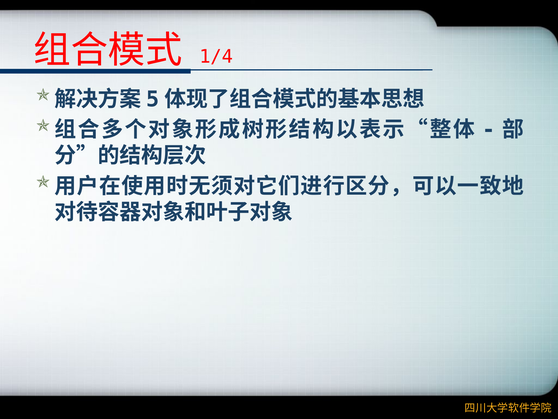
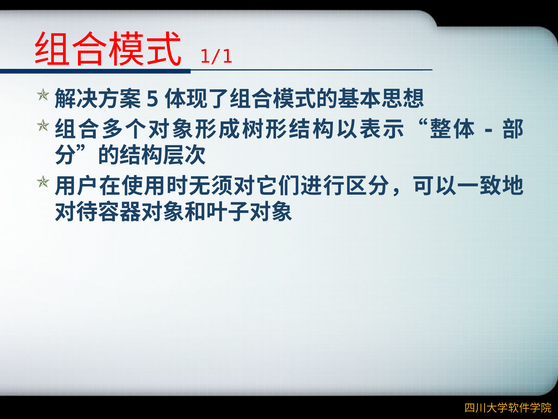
1/4: 1/4 -> 1/1 (216, 57)
